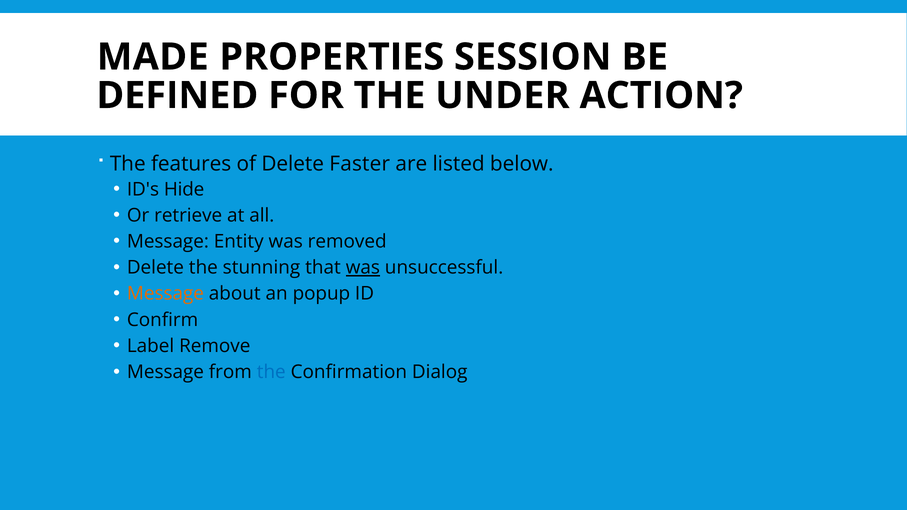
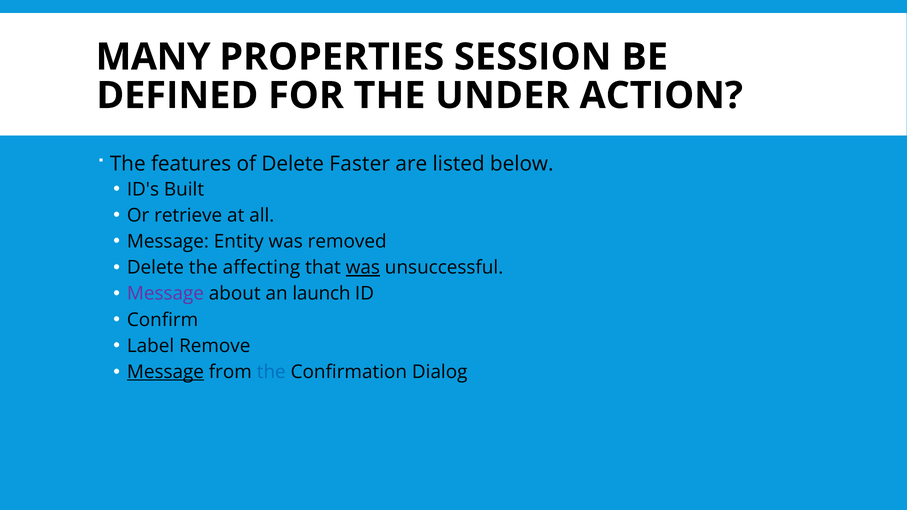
MADE: MADE -> MANY (153, 57)
Hide: Hide -> Built (184, 189)
stunning: stunning -> affecting (261, 268)
Message colour: orange -> purple (165, 294)
popup: popup -> launch (321, 294)
Message underline: none -> present (165, 372)
